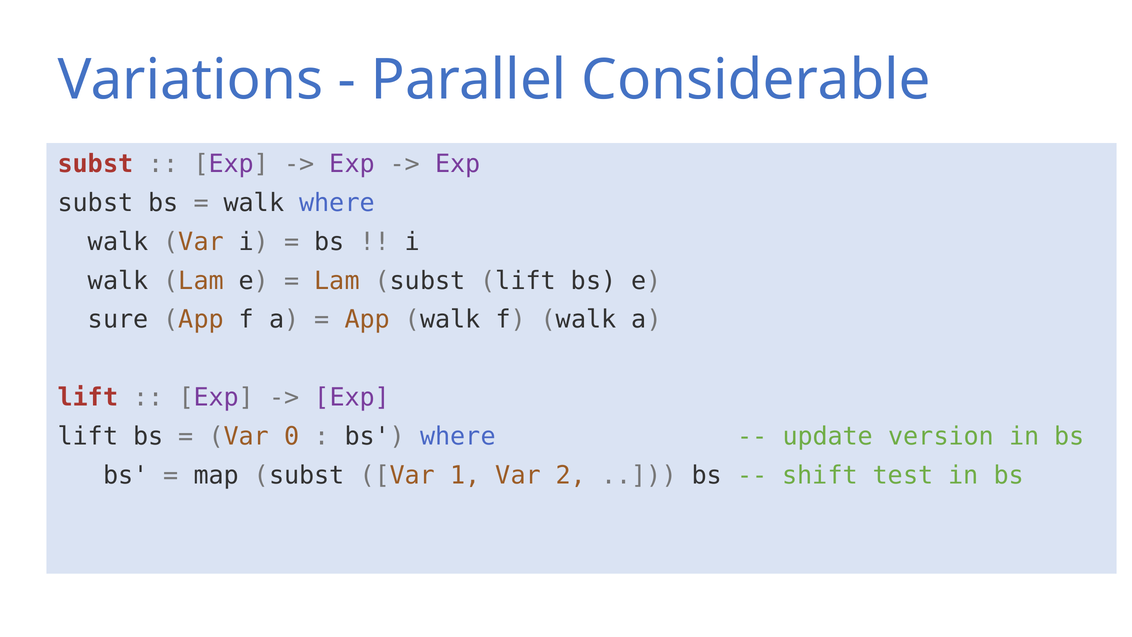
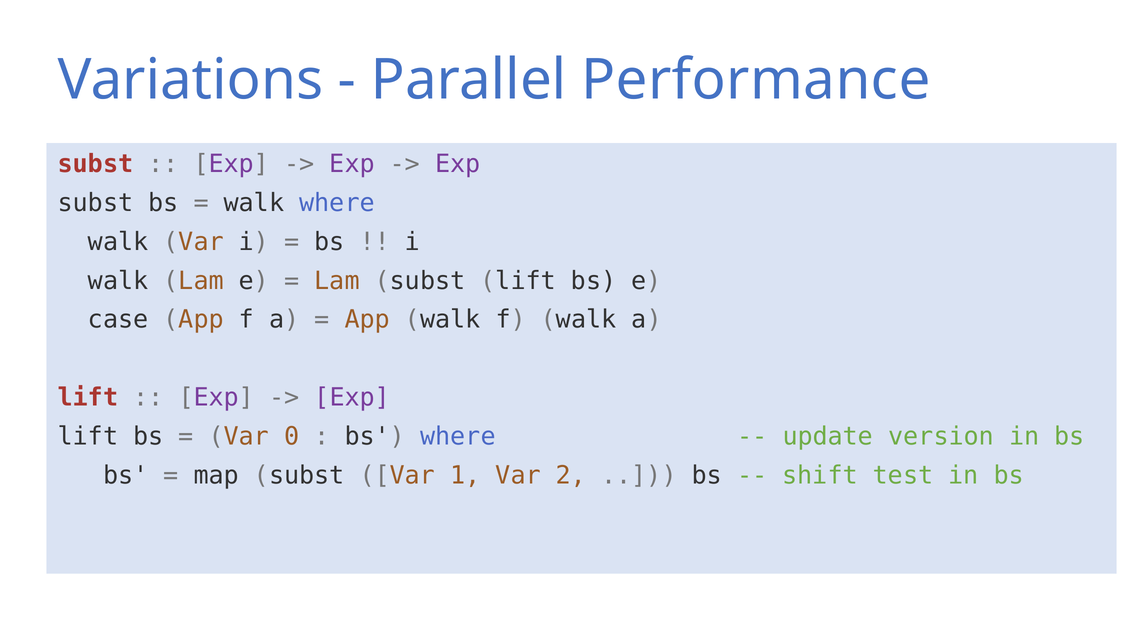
Considerable: Considerable -> Performance (756, 80)
sure: sure -> case (118, 320)
